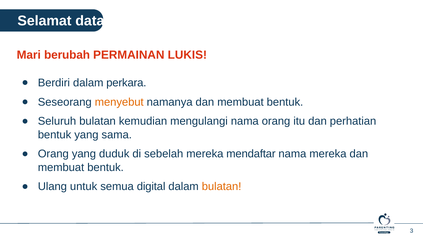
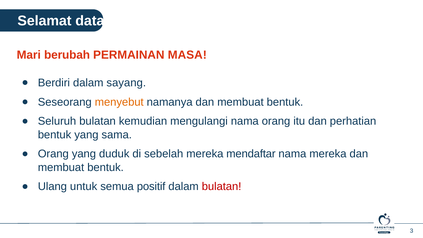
LUKIS: LUKIS -> MASA (187, 55)
perkara: perkara -> sayang (126, 83)
digital: digital -> positif (151, 187)
bulatan colour: orange -> red (222, 187)
